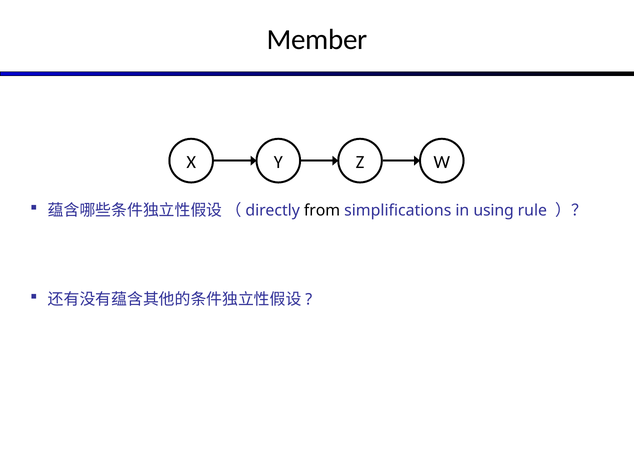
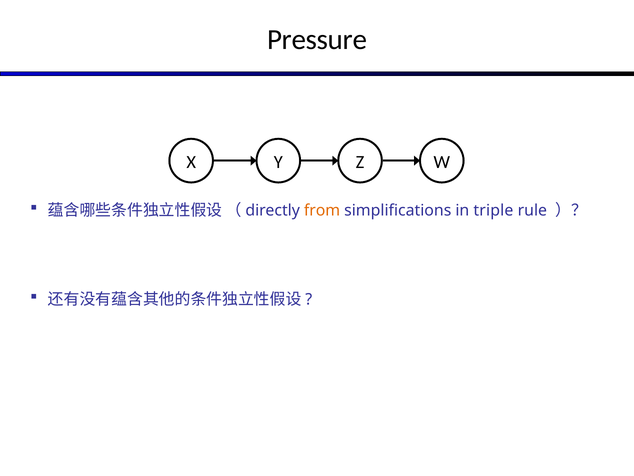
Member: Member -> Pressure (317, 40)
from colour: black -> orange (322, 210)
using: using -> triple (493, 210)
